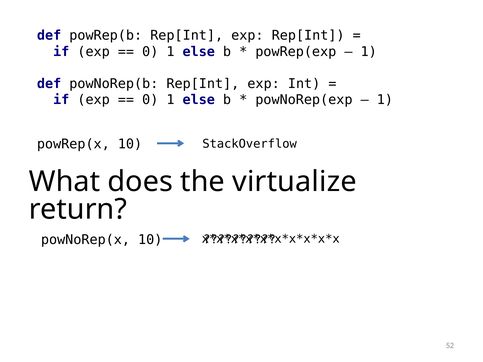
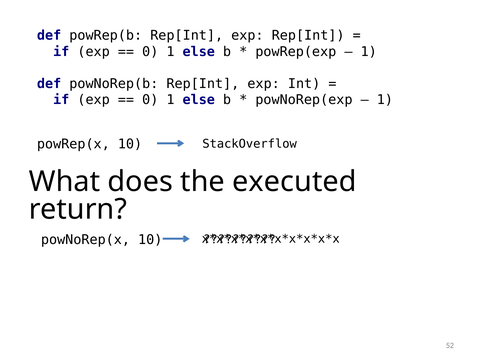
virtualize: virtualize -> executed (294, 182)
